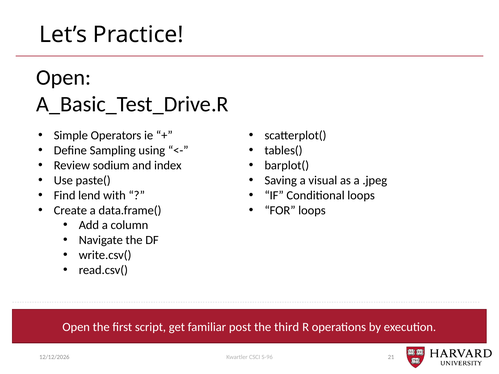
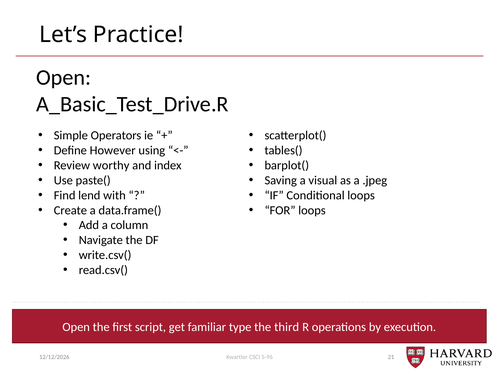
Sampling: Sampling -> However (113, 151)
sodium: sodium -> worthy (111, 165)
post: post -> type (240, 327)
